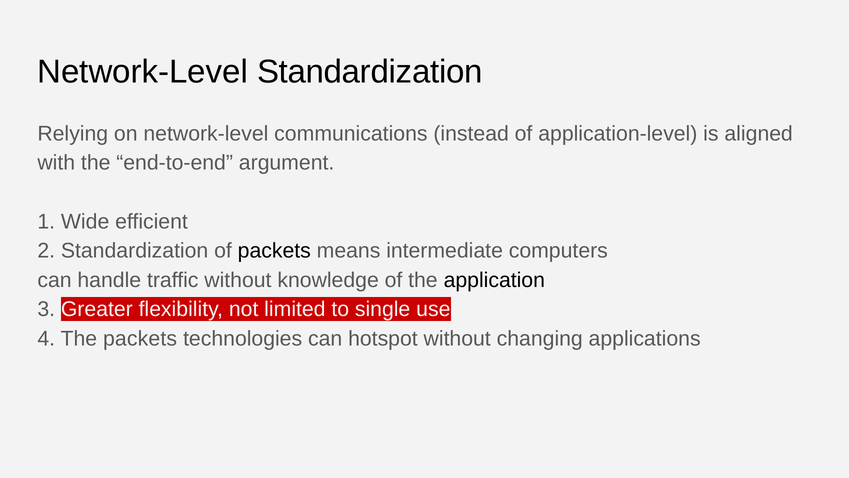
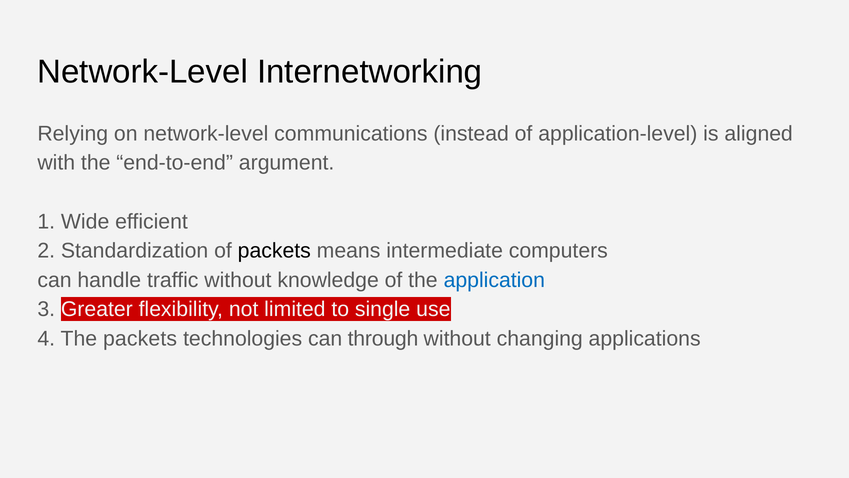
Network-Level Standardization: Standardization -> Internetworking (370, 72)
application colour: black -> blue (494, 280)
hotspot: hotspot -> through (383, 338)
